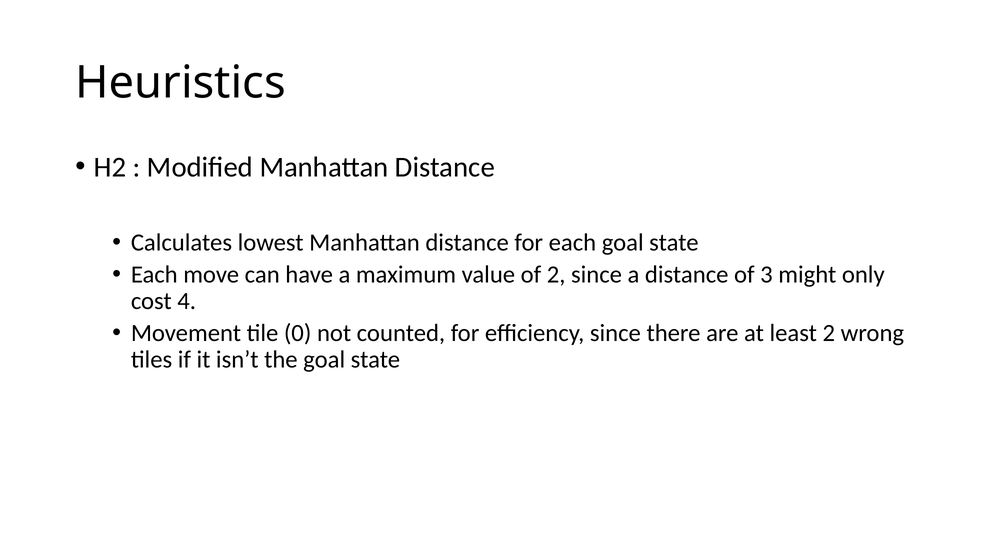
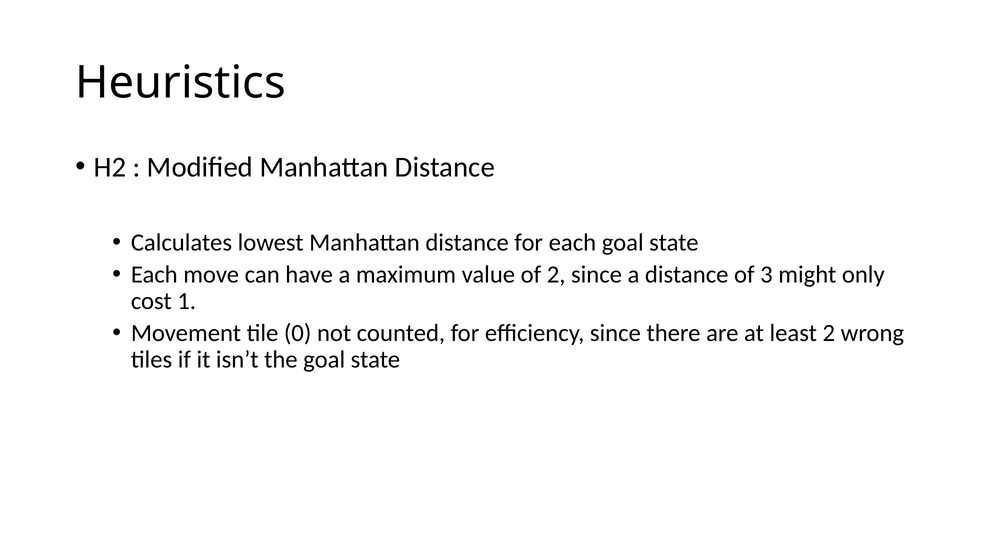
4: 4 -> 1 (187, 301)
